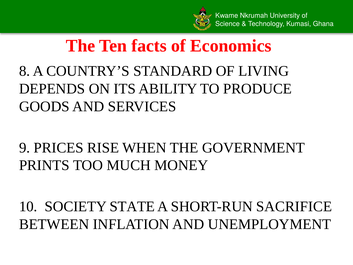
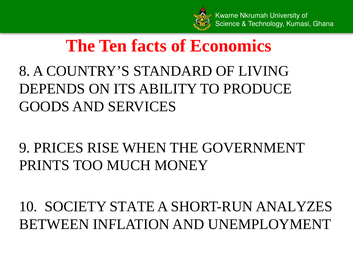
SACRIFICE: SACRIFICE -> ANALYZES (294, 206)
